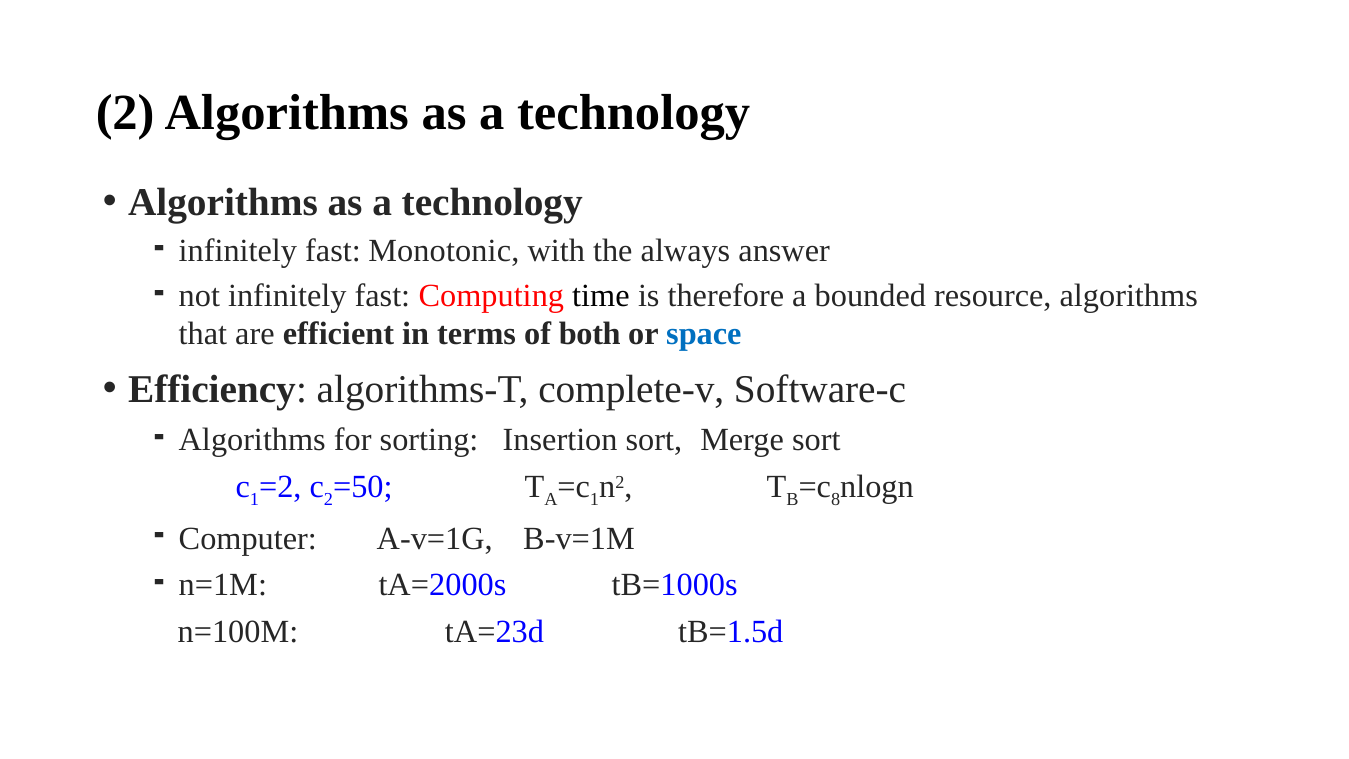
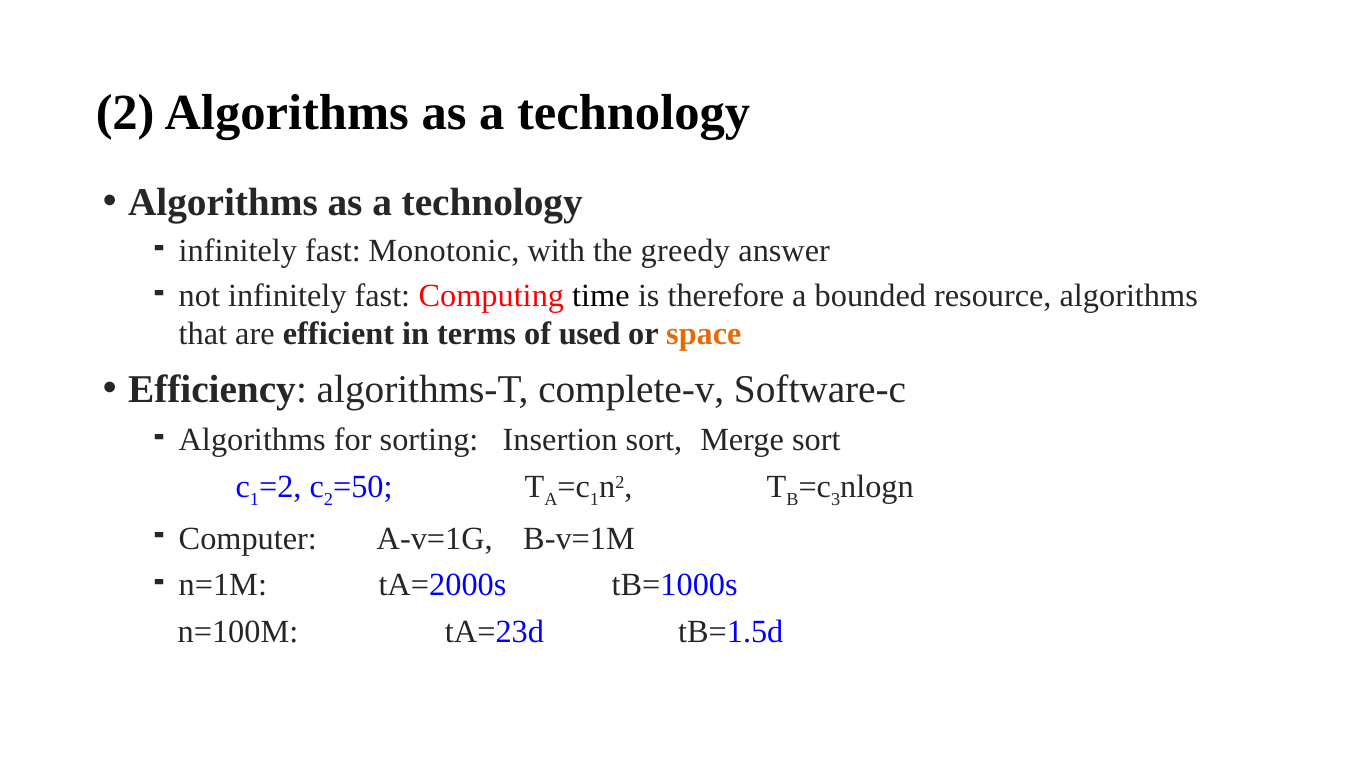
always: always -> greedy (685, 251)
both: both -> used (590, 334)
space colour: blue -> orange (704, 334)
8: 8 -> 3 (836, 499)
